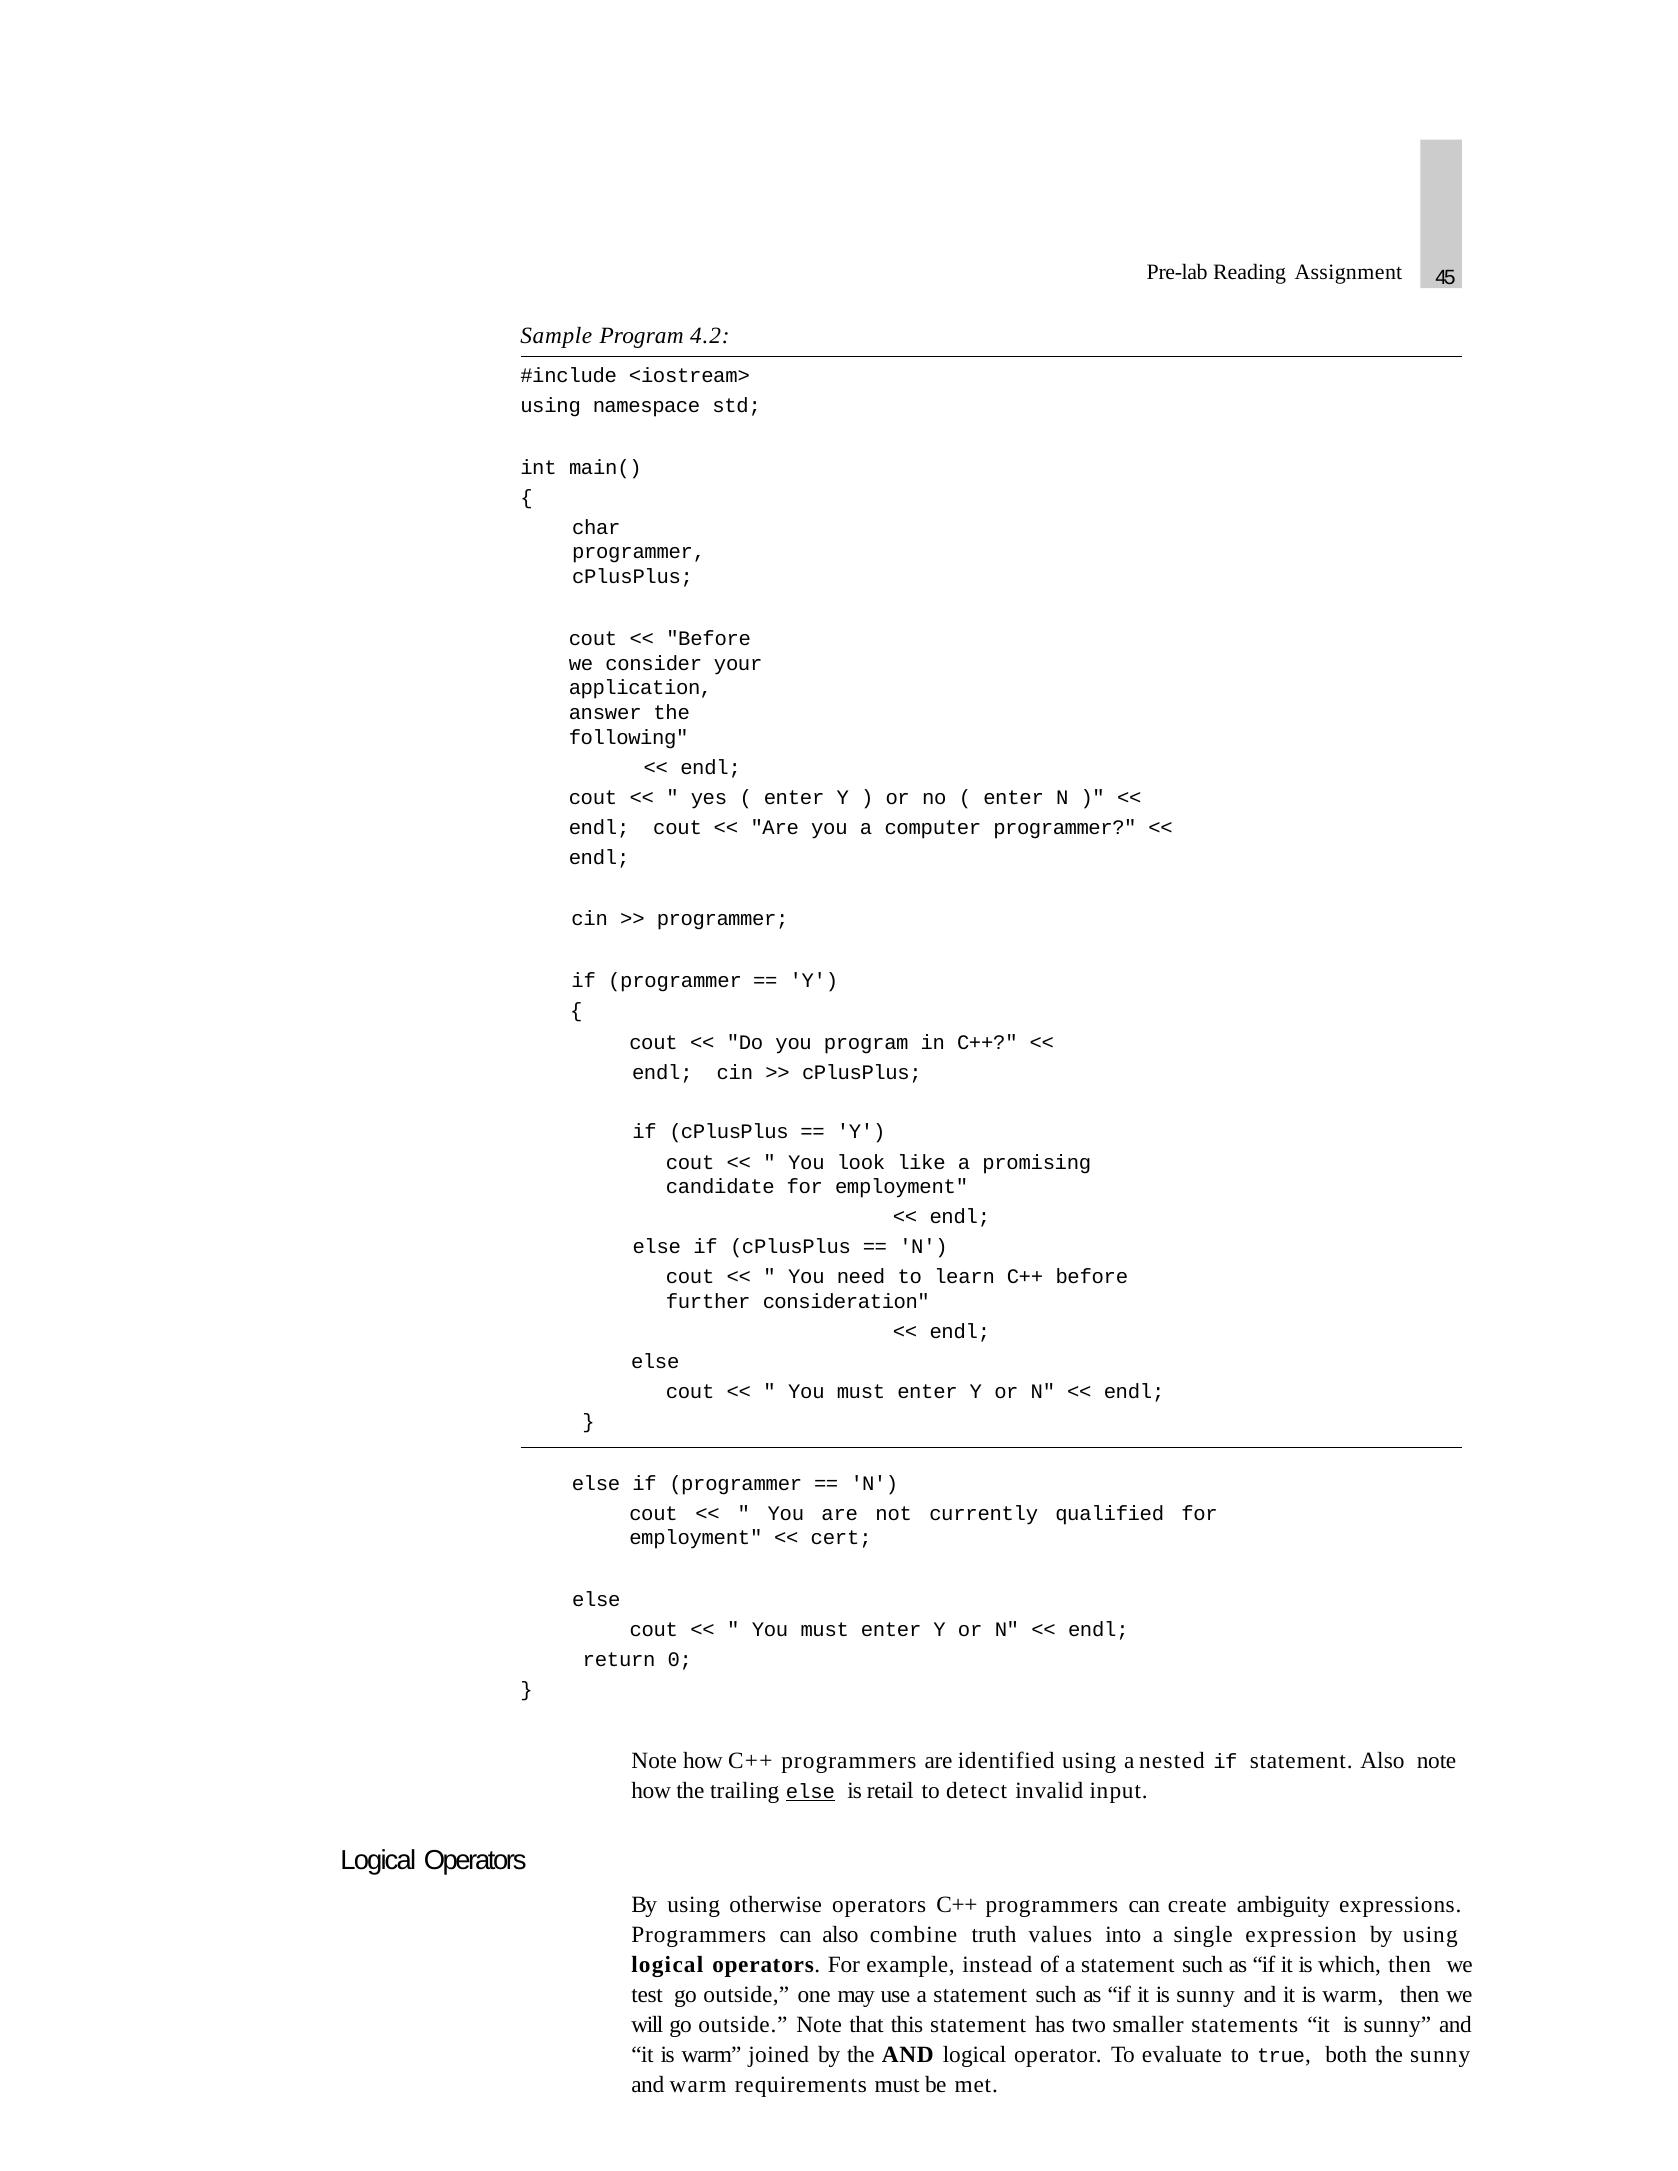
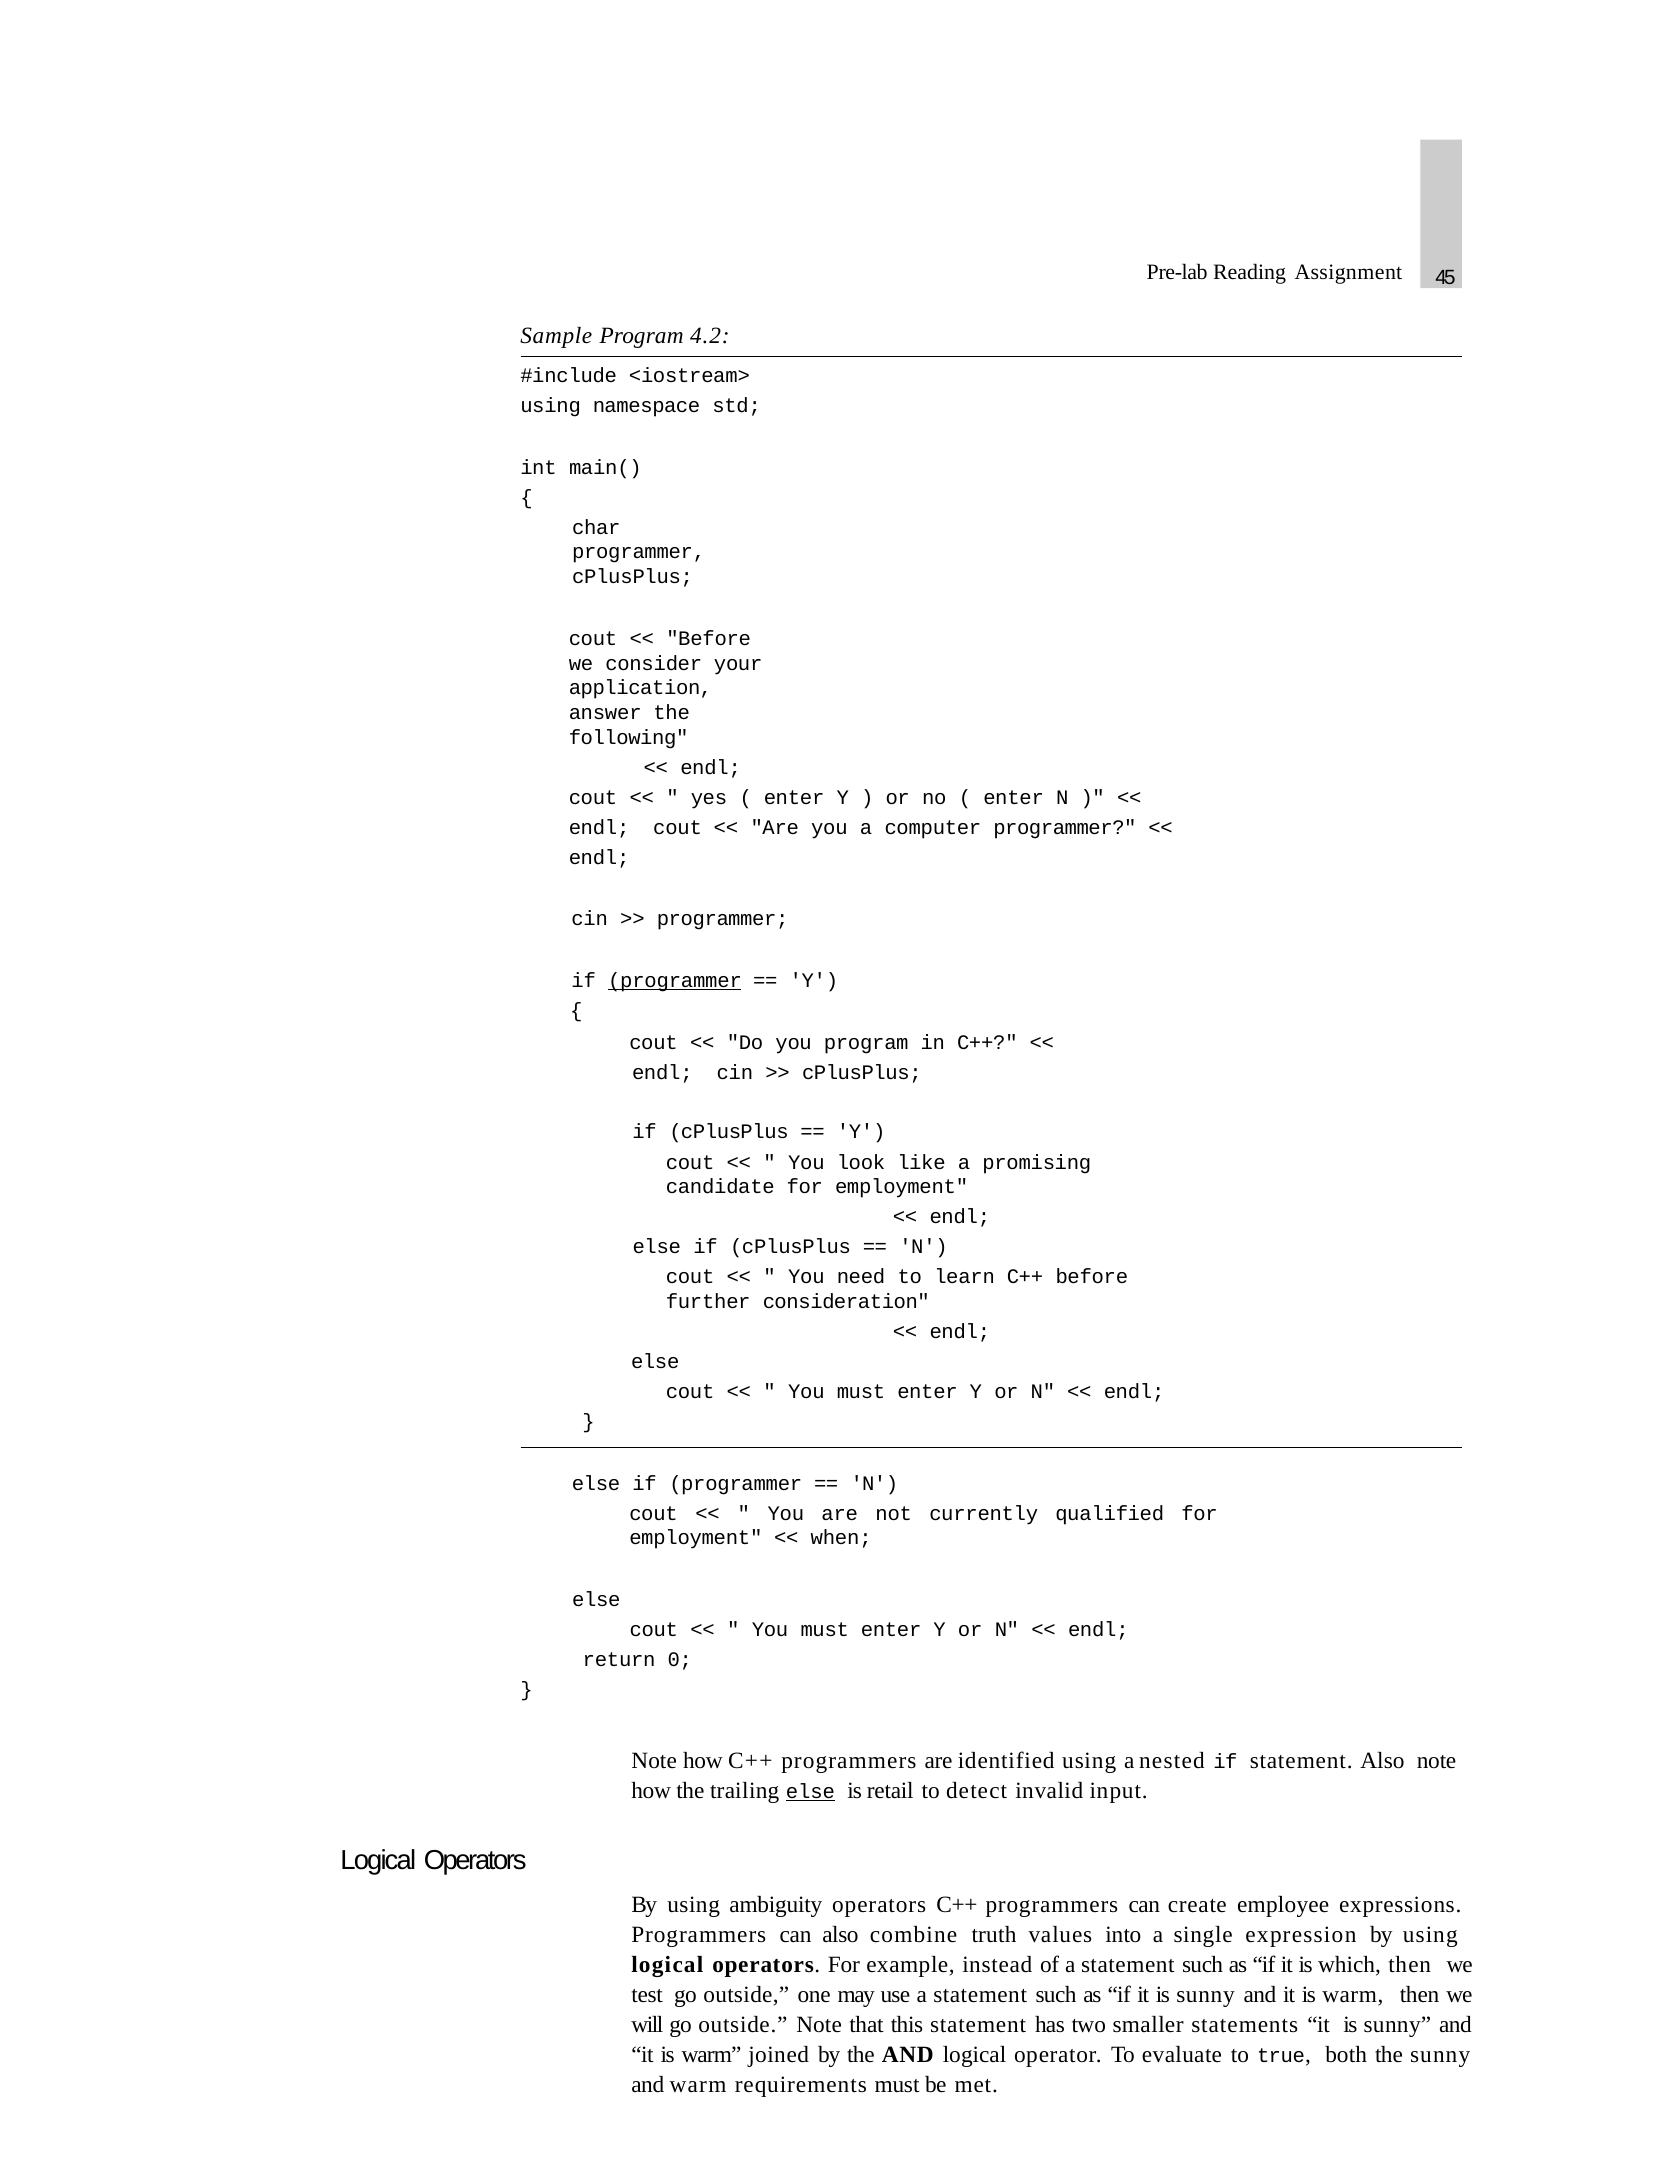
programmer underline: none -> present (675, 981)
cert: cert -> when (841, 1538)
otherwise: otherwise -> ambiguity (776, 1905)
ambiguity: ambiguity -> employee (1283, 1905)
